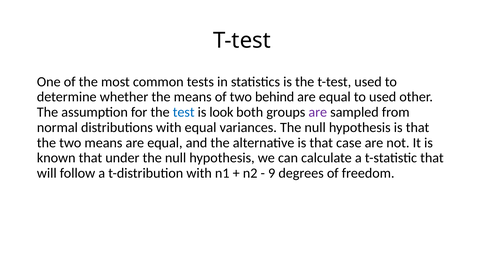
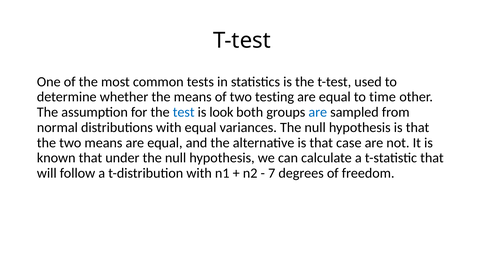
behind: behind -> testing (275, 97)
to used: used -> time (383, 97)
are colour: purple -> blue (318, 112)
9: 9 -> 7 (272, 173)
